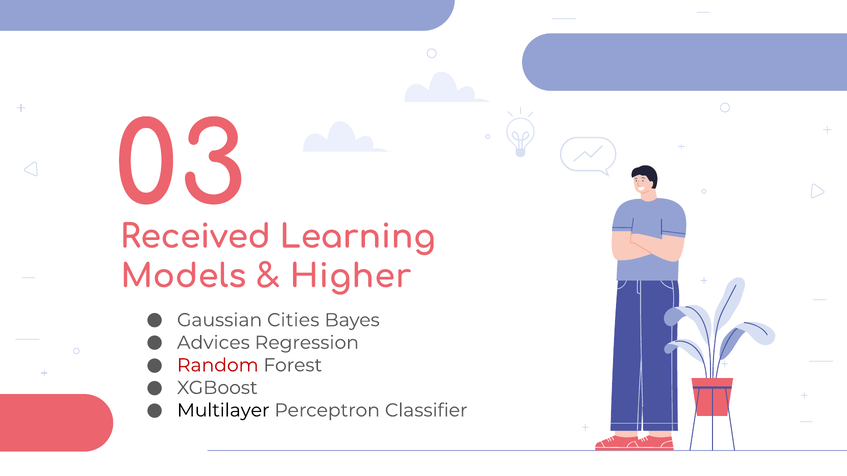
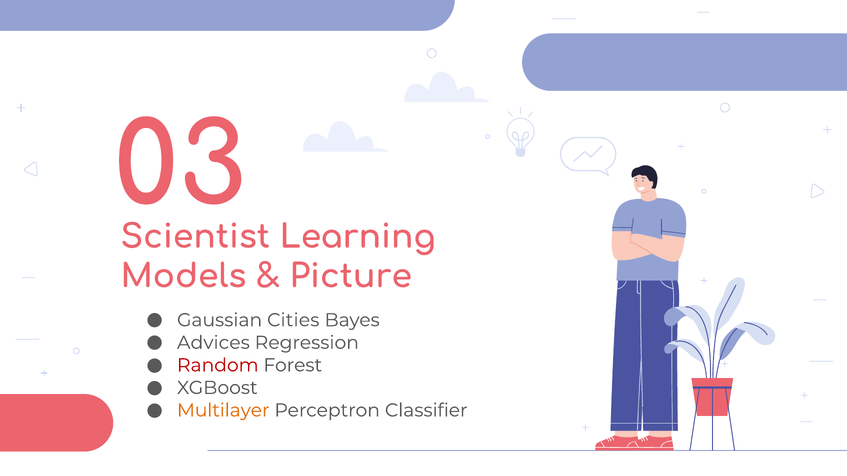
Received: Received -> Scientist (195, 237)
Higher: Higher -> Picture (351, 277)
Multilayer colour: black -> orange (223, 411)
